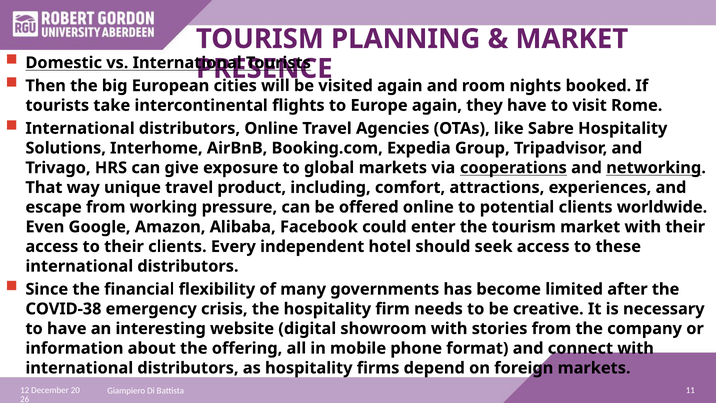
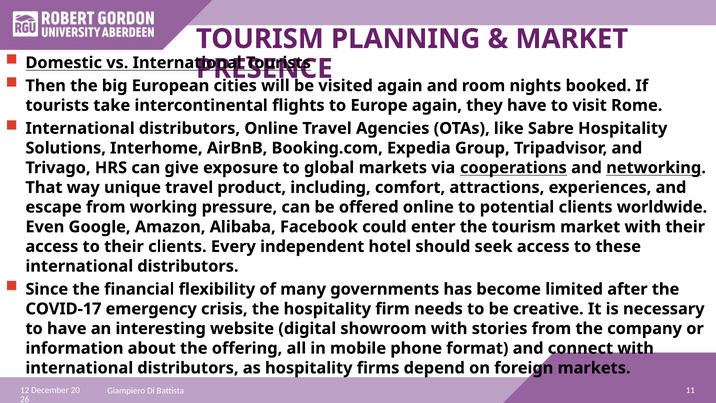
COVID-38: COVID-38 -> COVID-17 (63, 309)
